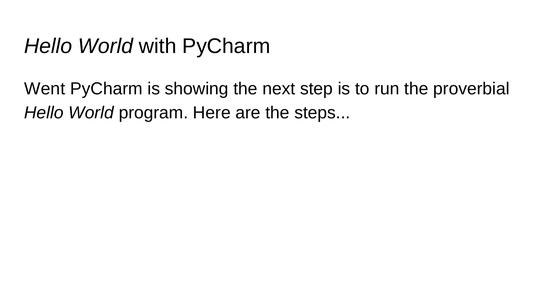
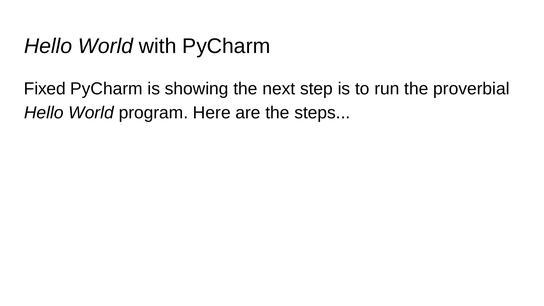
Went: Went -> Fixed (45, 89)
